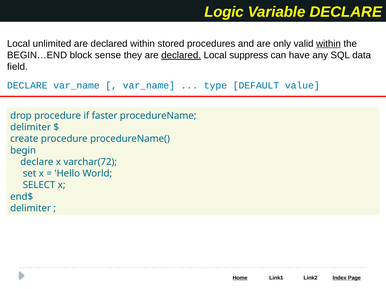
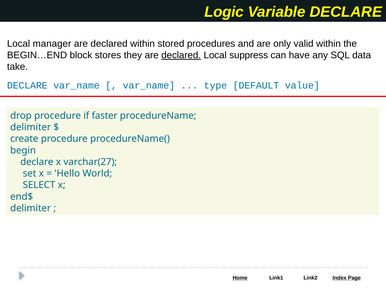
unlimited: unlimited -> manager (52, 44)
within underline: present -> none (329, 44)
sense: sense -> stores (108, 55)
field: field -> take (17, 67)
varchar(72: varchar(72 -> varchar(27 (90, 162)
